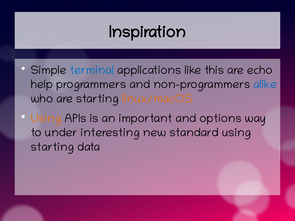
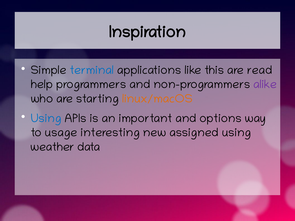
echo: echo -> read (260, 70)
alike colour: blue -> purple (265, 84)
Using colour: orange -> blue (46, 118)
under: under -> usage (61, 133)
standard: standard -> assigned (194, 133)
starting: starting -> weather (52, 147)
